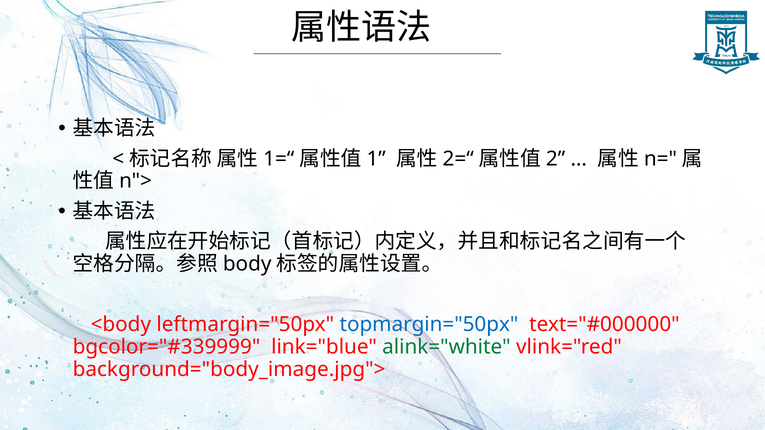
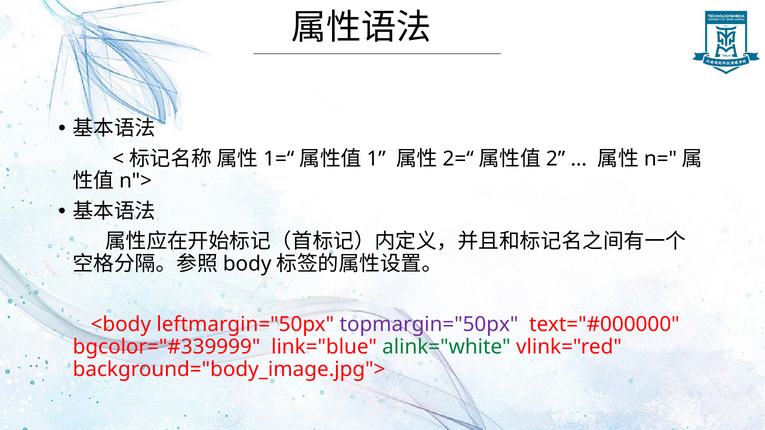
topmargin="50px colour: blue -> purple (429, 325)
